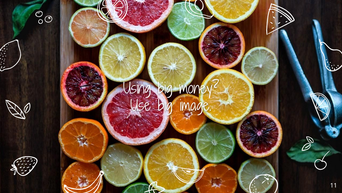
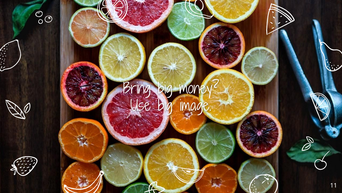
Using: Using -> Bring (137, 89)
